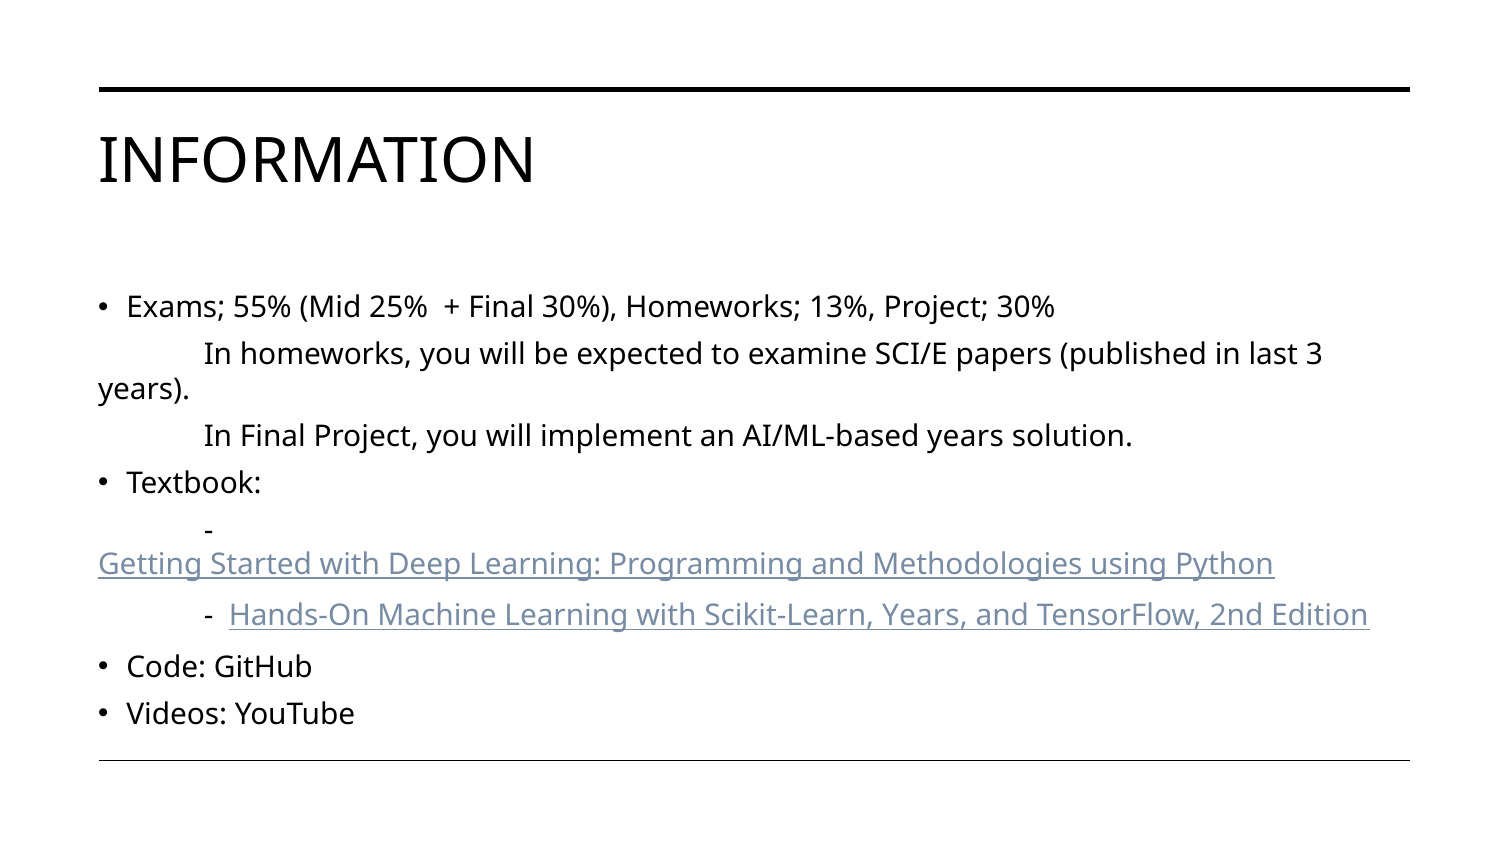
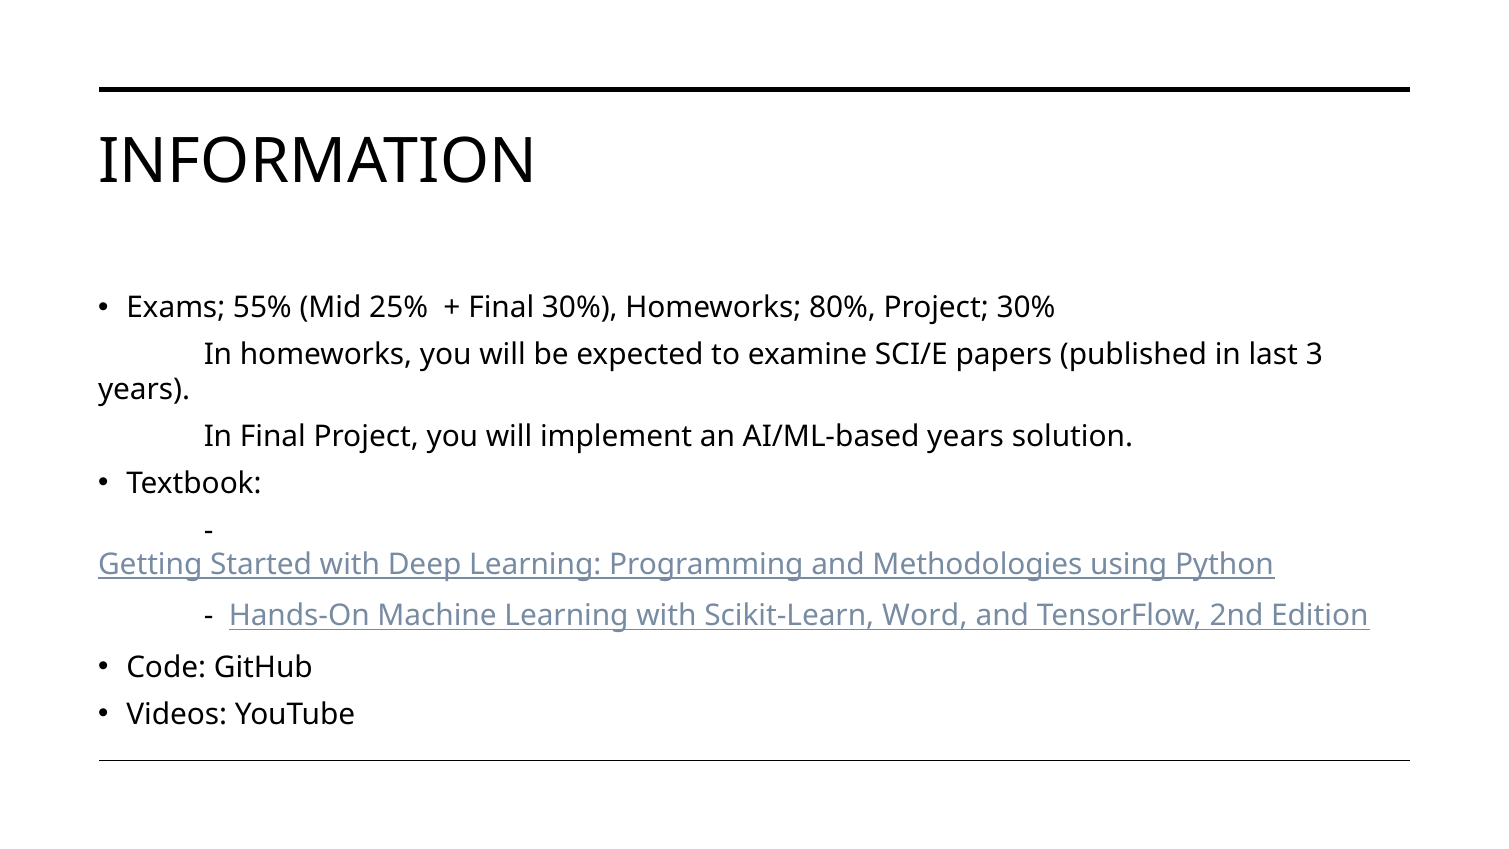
13%: 13% -> 80% (843, 308)
Scikit-Learn Years: Years -> Word (925, 616)
